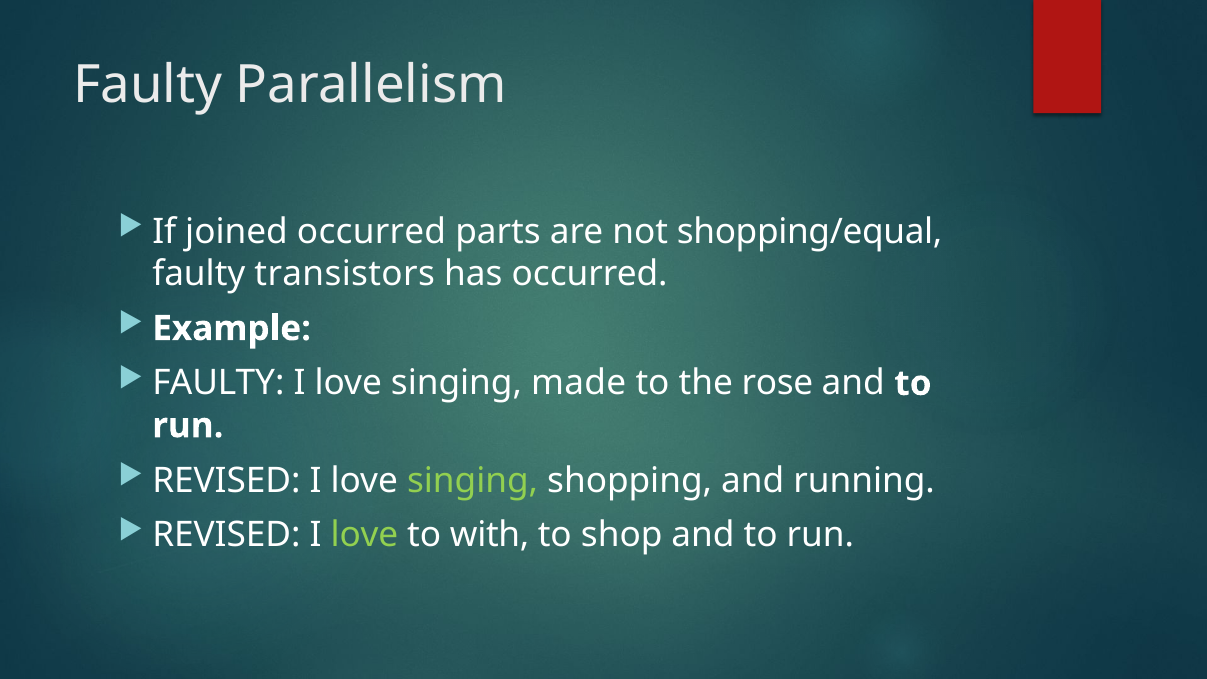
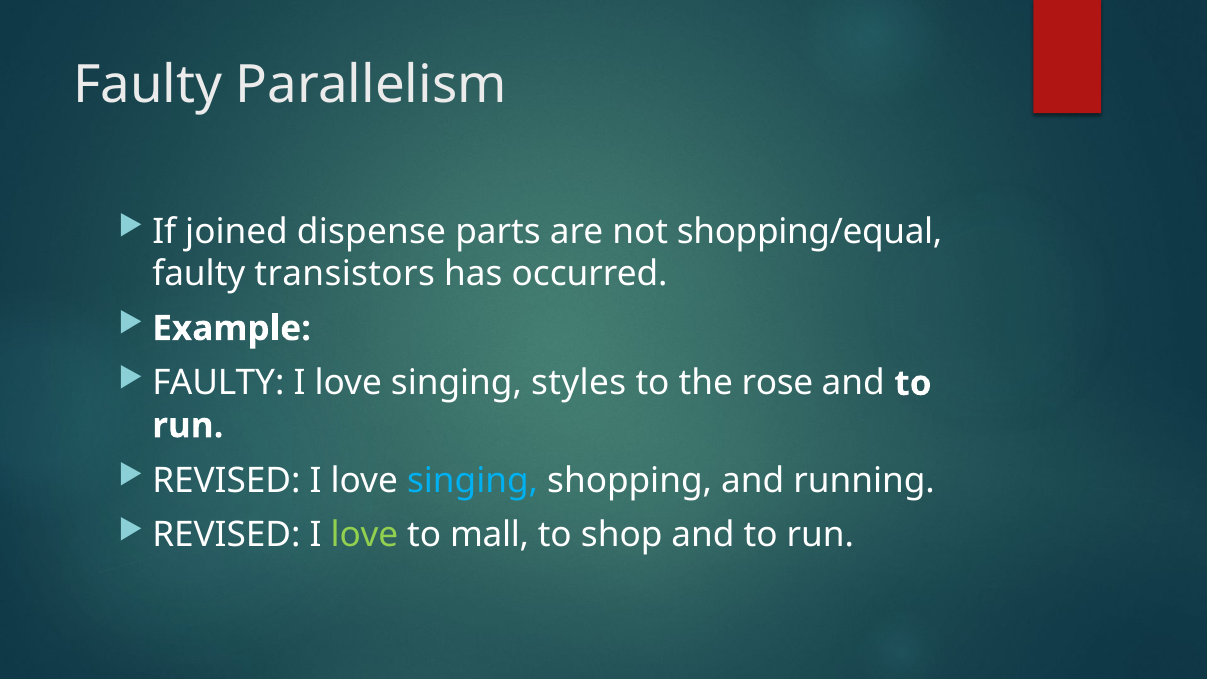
joined occurred: occurred -> dispense (372, 231)
made: made -> styles (579, 383)
singing colour: light green -> light blue (473, 480)
with: with -> mall (490, 535)
